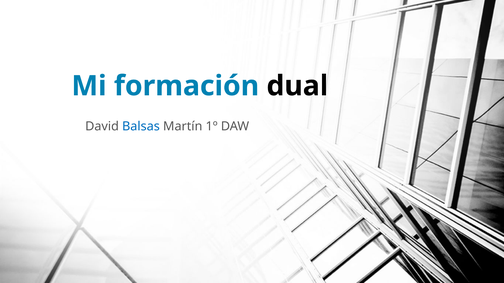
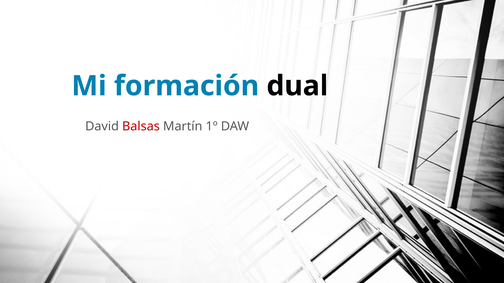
Balsas colour: blue -> red (141, 127)
